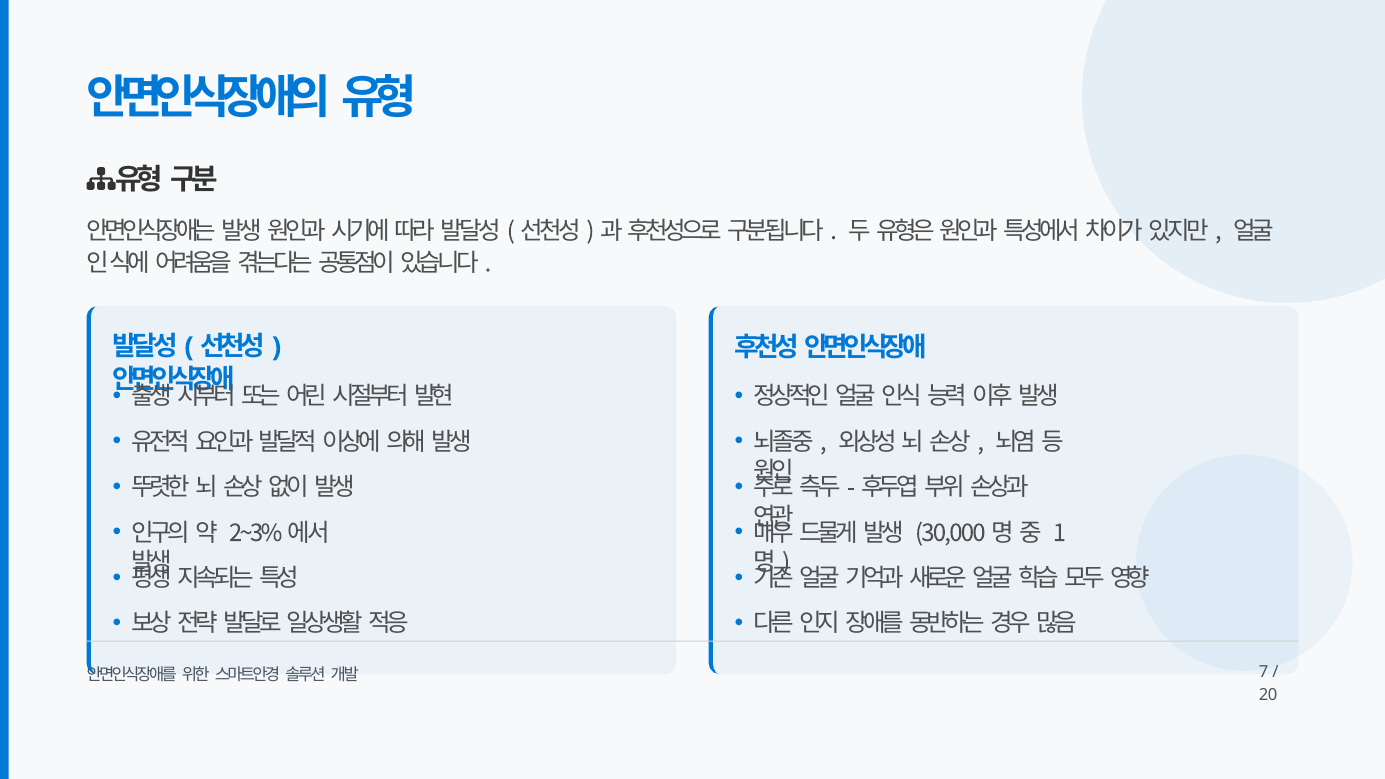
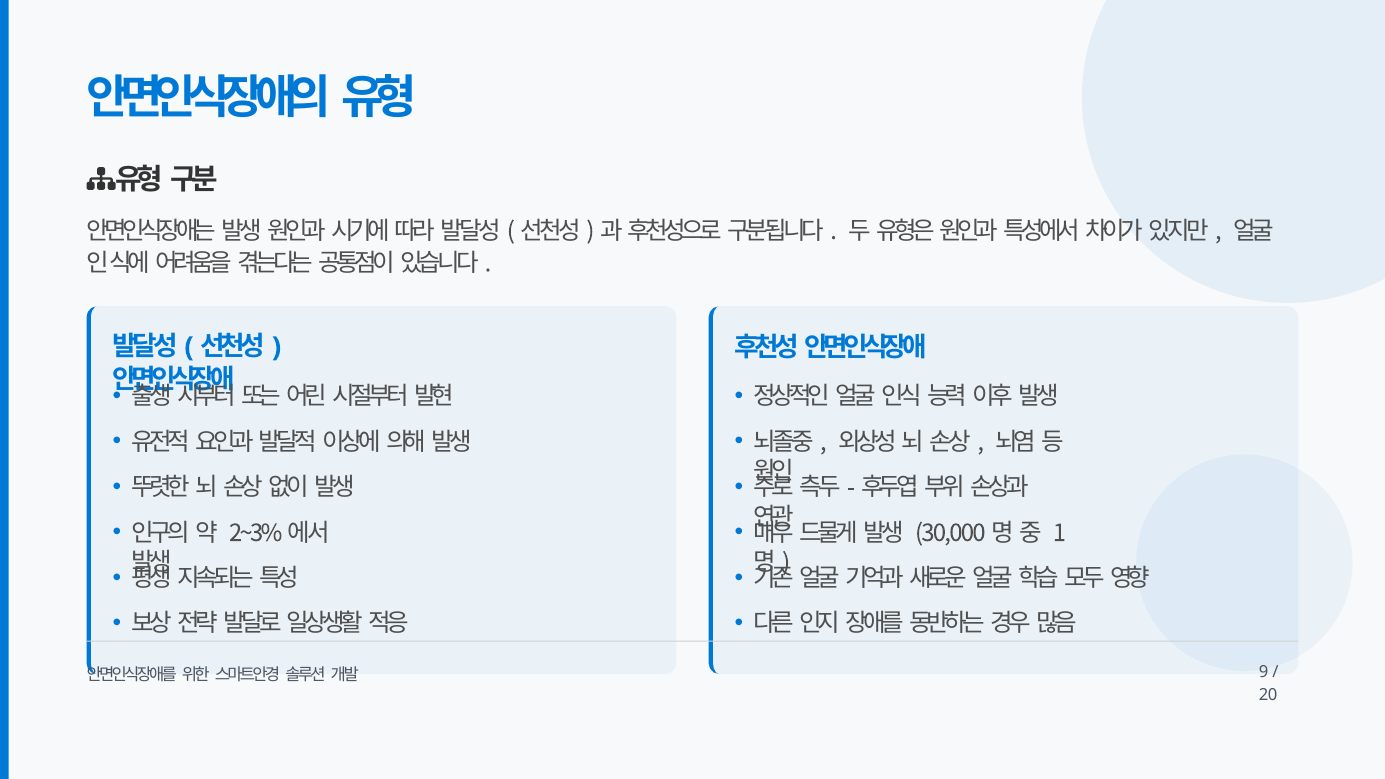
7: 7 -> 9 (1264, 672)
